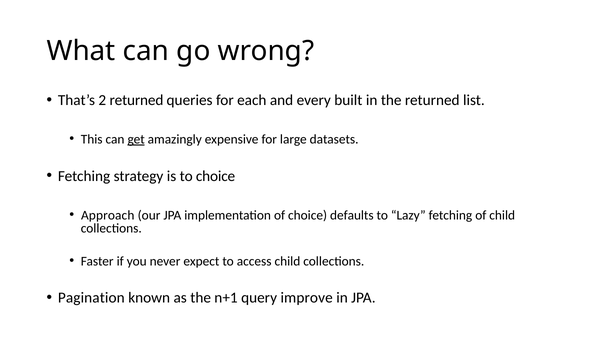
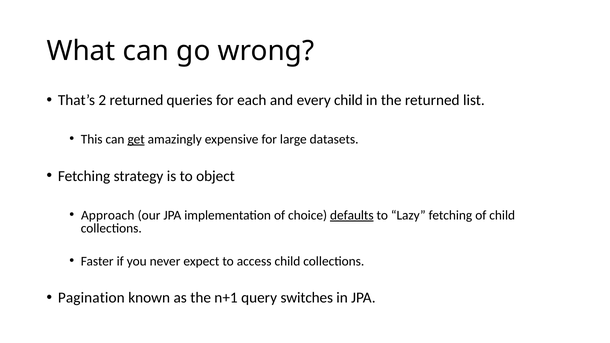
every built: built -> child (348, 100)
to choice: choice -> object (215, 176)
defaults underline: none -> present (352, 215)
improve: improve -> switches (307, 298)
